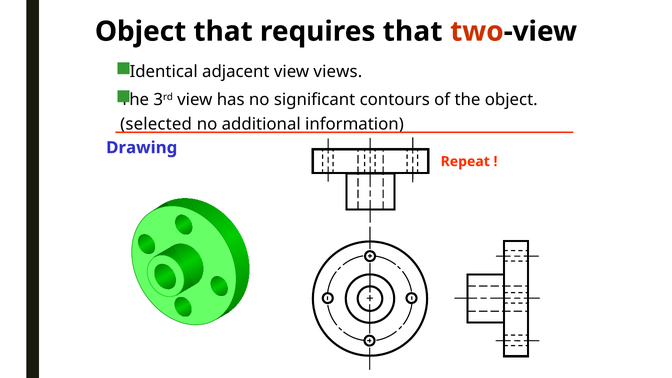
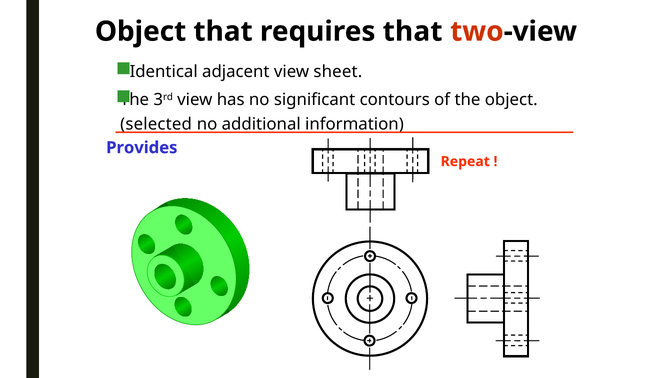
views: views -> sheet (338, 71)
Drawing: Drawing -> Provides (142, 148)
